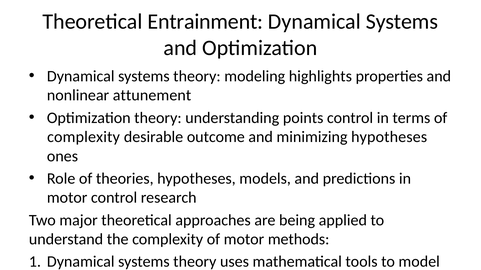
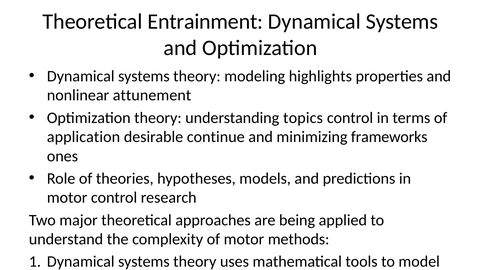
points: points -> topics (303, 118)
complexity: complexity -> application (84, 137)
outcome: outcome -> continue (216, 137)
minimizing hypotheses: hypotheses -> frameworks (389, 137)
